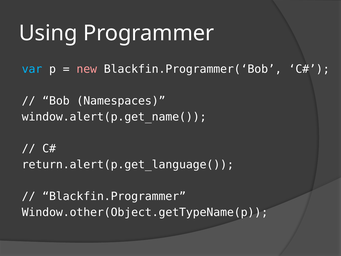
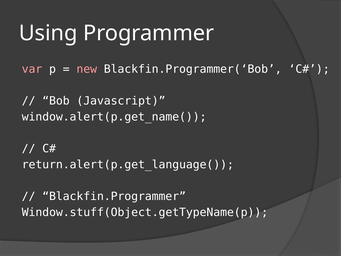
var colour: light blue -> pink (32, 69)
Namespaces: Namespaces -> Javascript (121, 101)
Window.other(Object.getTypeName(p: Window.other(Object.getTypeName(p -> Window.stuff(Object.getTypeName(p (145, 212)
